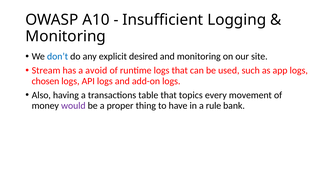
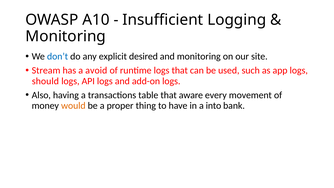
chosen: chosen -> should (45, 81)
topics: topics -> aware (191, 95)
would colour: purple -> orange (73, 106)
rule: rule -> into (213, 106)
